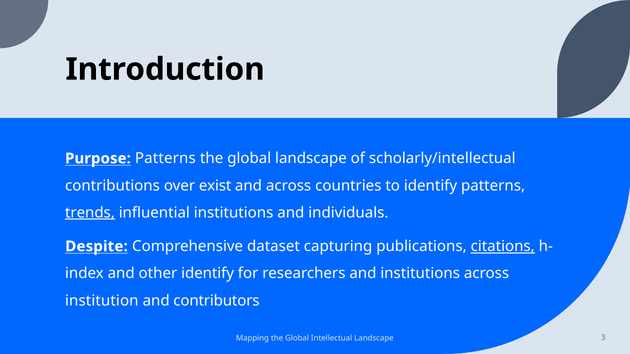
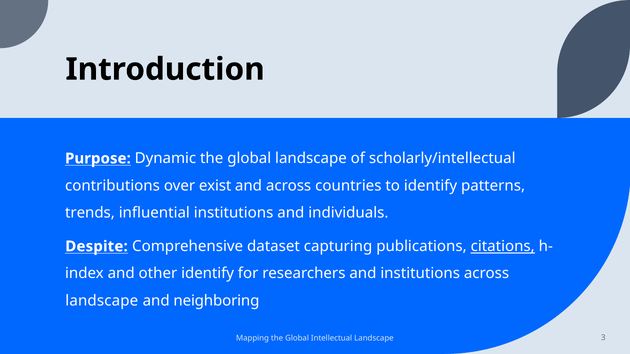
Purpose Patterns: Patterns -> Dynamic (165, 159)
trends underline: present -> none (90, 213)
institution: institution -> landscape (102, 301)
contributors: contributors -> neighboring (216, 301)
